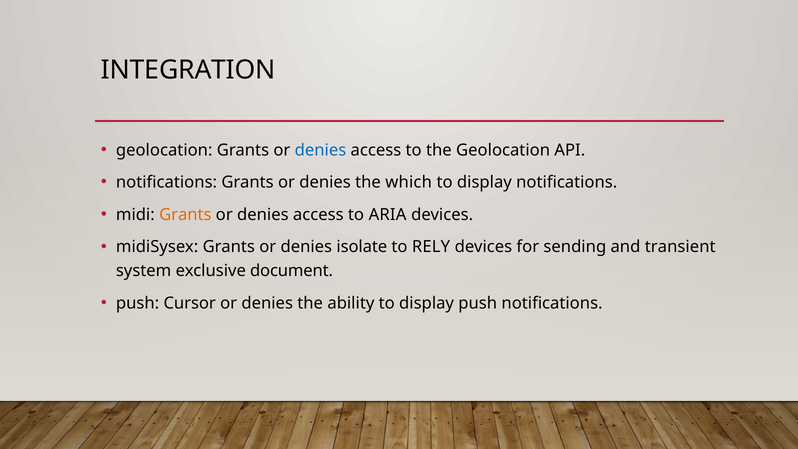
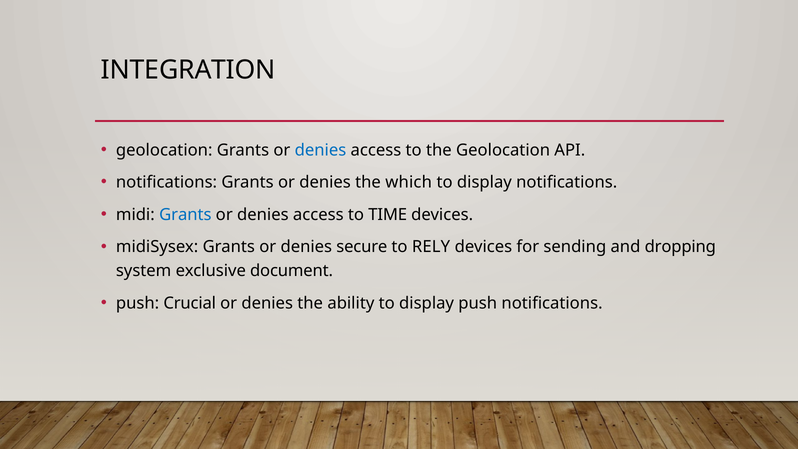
Grants colour: orange -> blue (185, 215)
ARIA: ARIA -> TIME (388, 215)
isolate: isolate -> secure (362, 247)
transient: transient -> dropping (680, 247)
Cursor: Cursor -> Crucial (190, 303)
